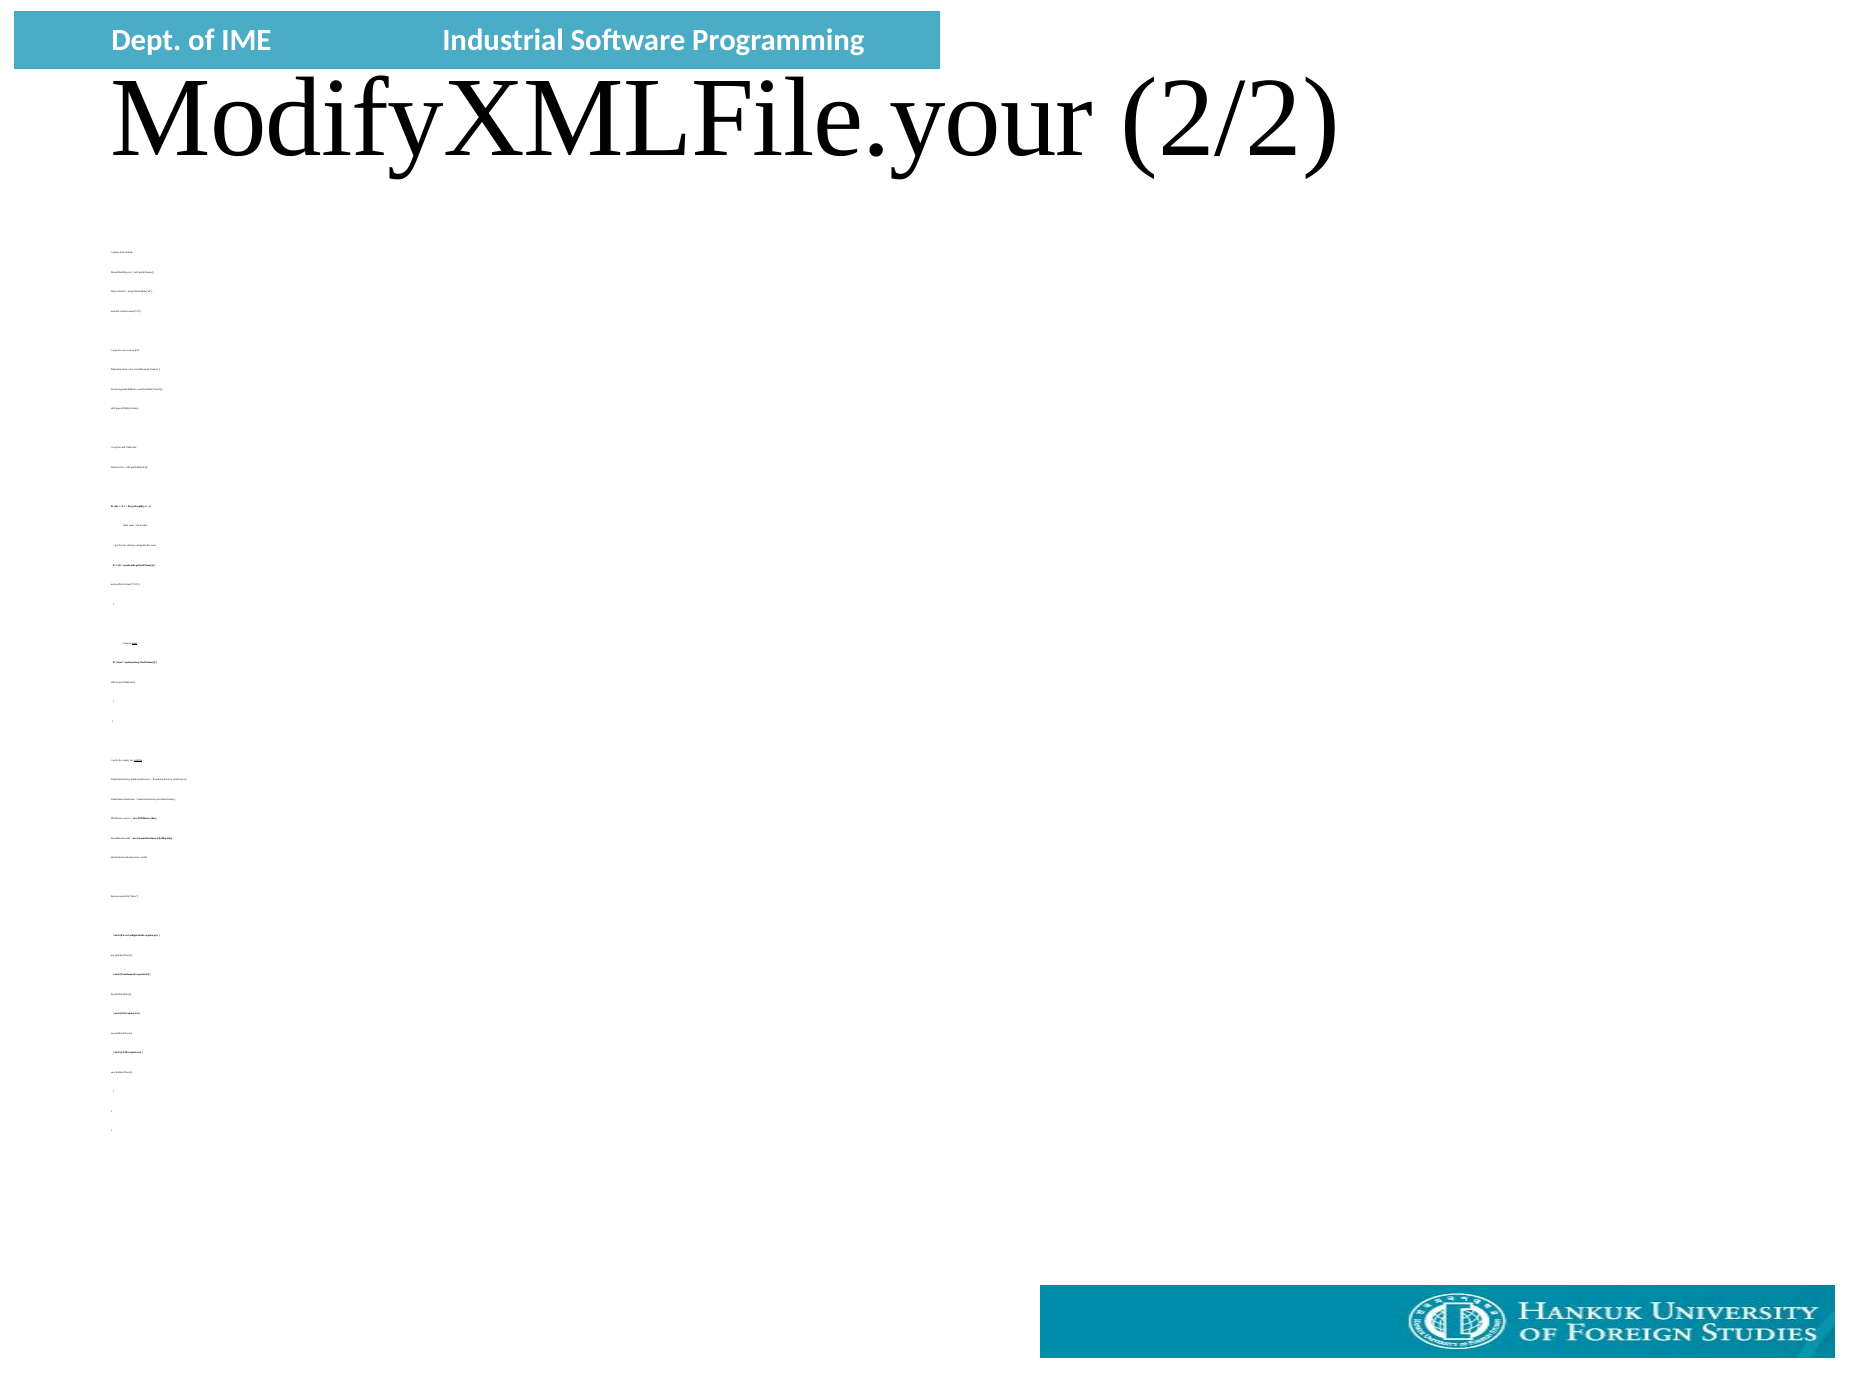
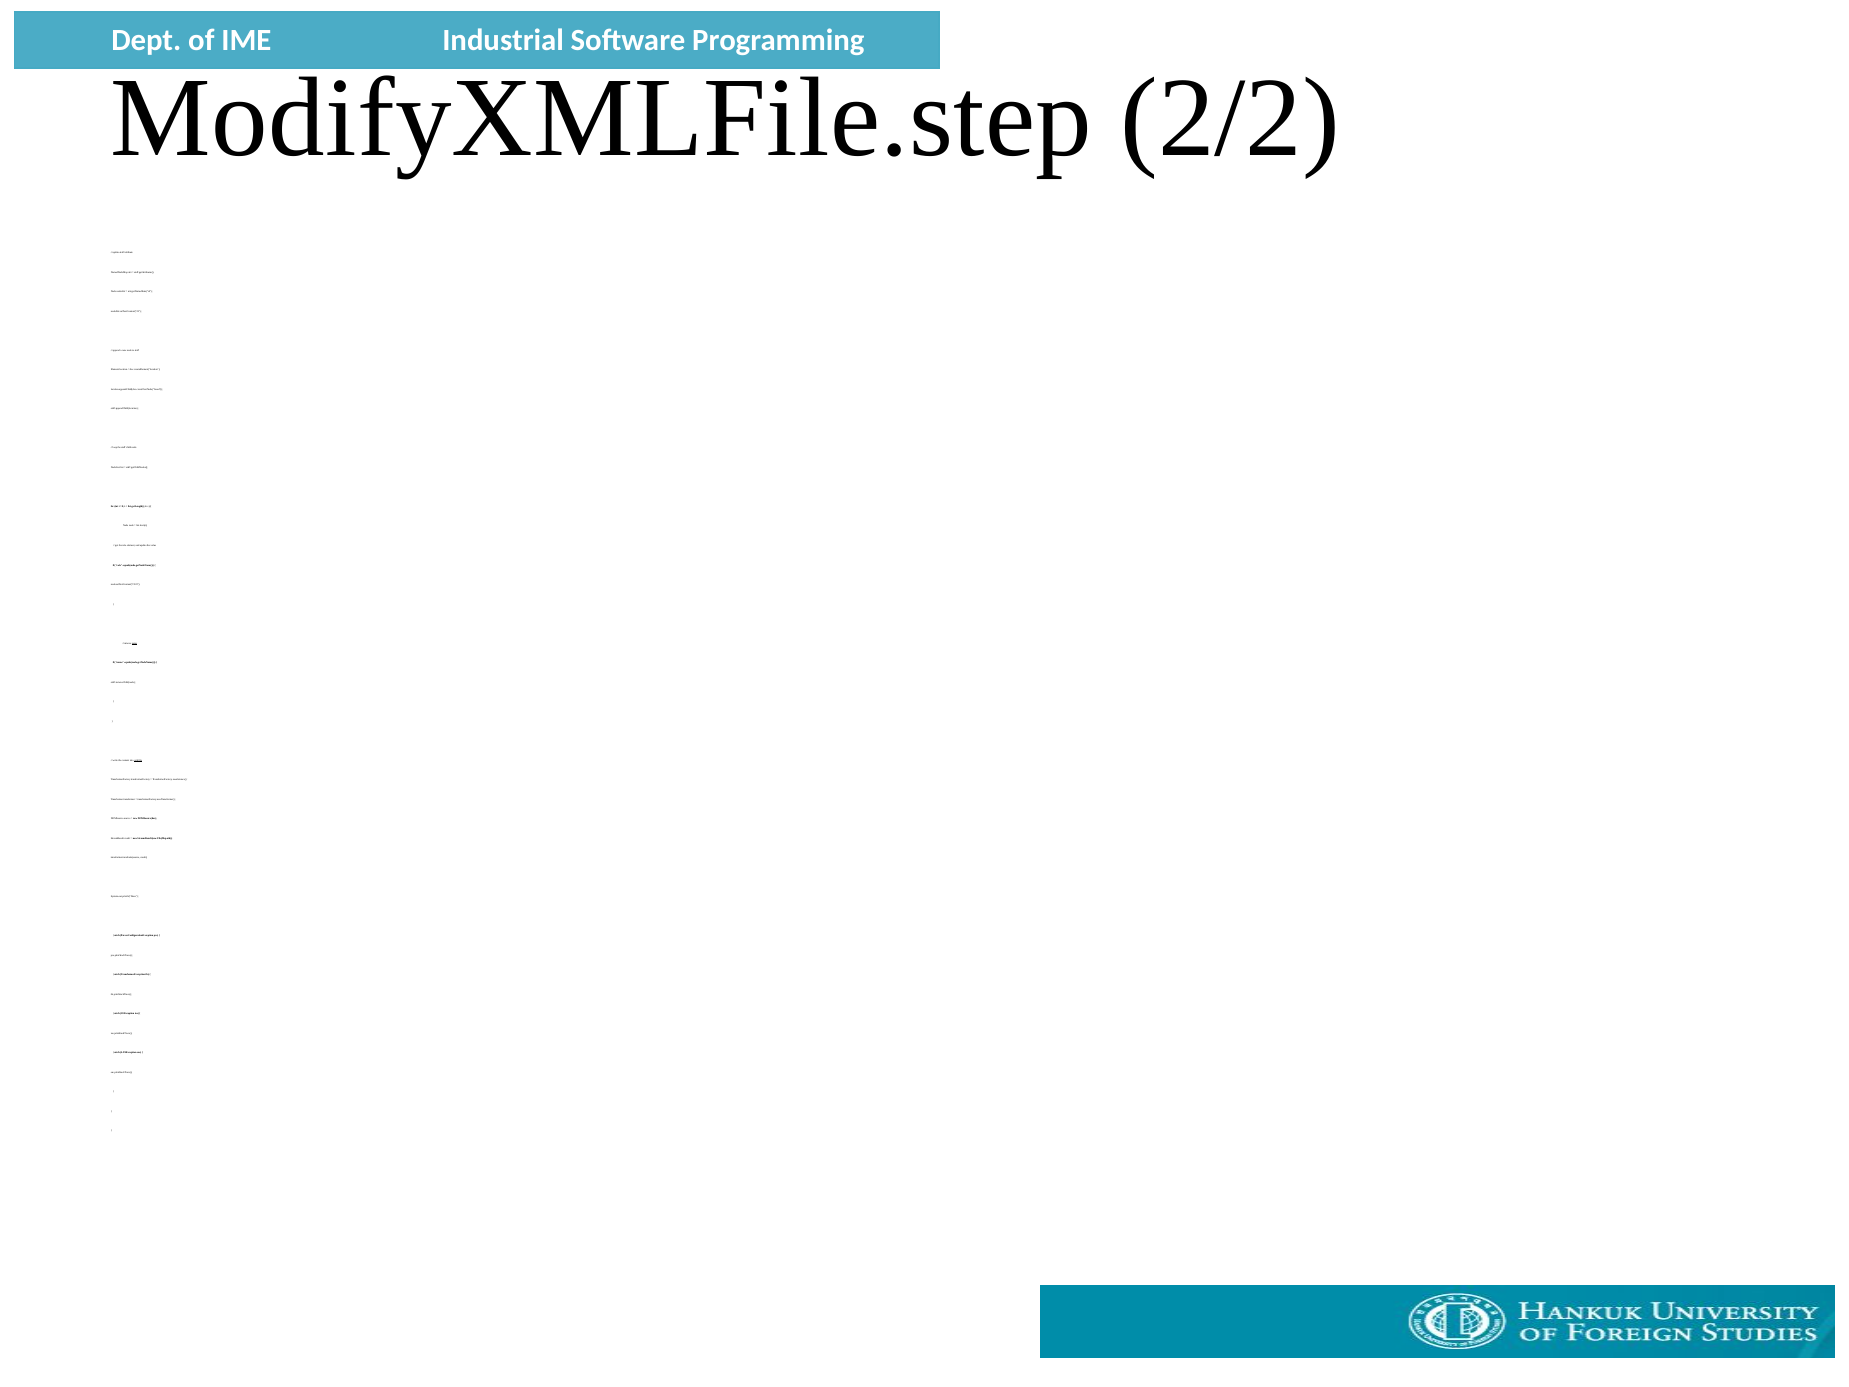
ModifyXMLFile.your: ModifyXMLFile.your -> ModifyXMLFile.step (601, 118)
